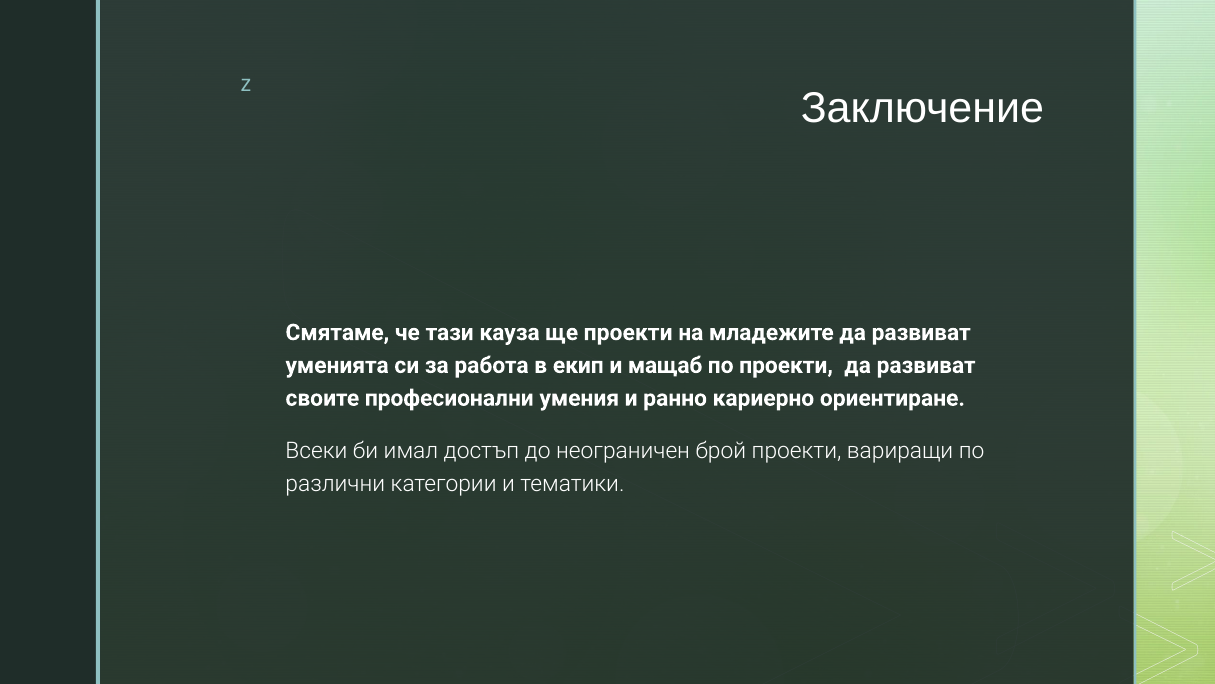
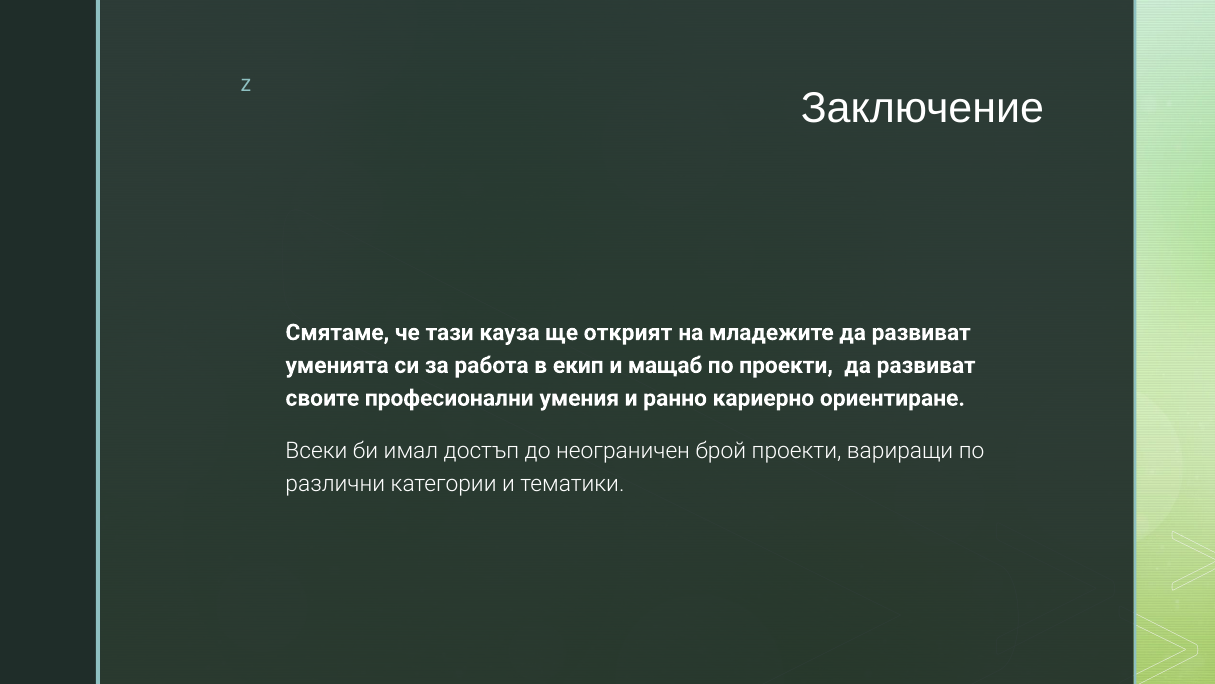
ще проекти: проекти -> открият (628, 332)
